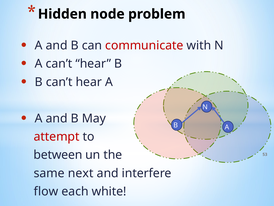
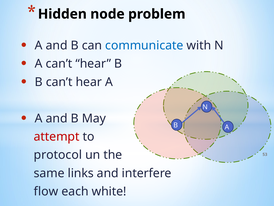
communicate colour: red -> blue (144, 45)
between: between -> protocol (58, 155)
next: next -> links (81, 173)
